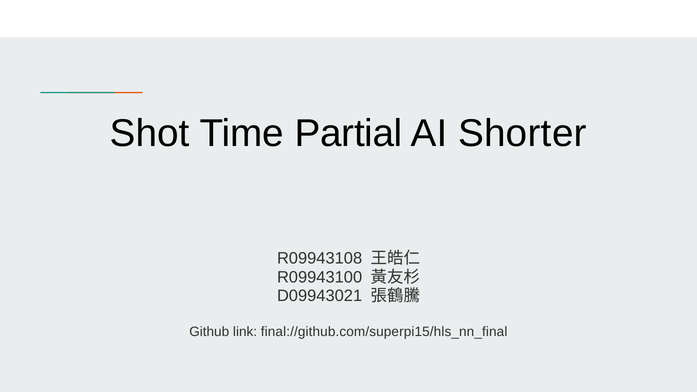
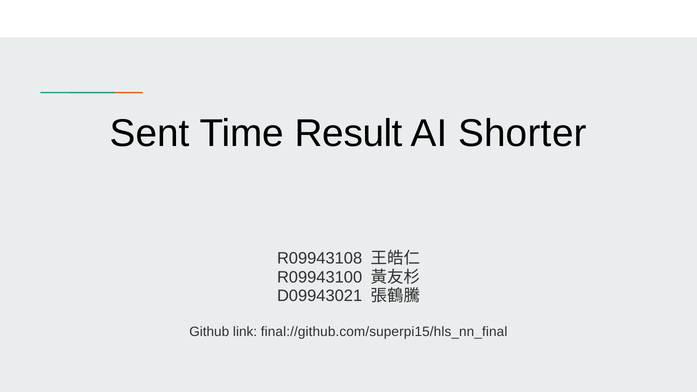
Shot: Shot -> Sent (150, 134)
Partial: Partial -> Result (349, 134)
